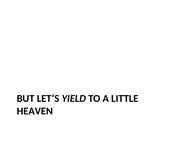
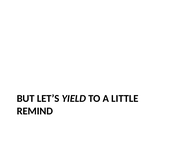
HEAVEN: HEAVEN -> REMIND (35, 111)
